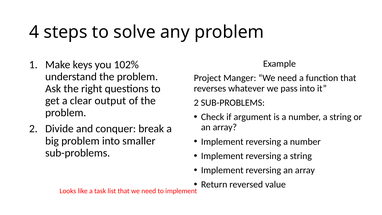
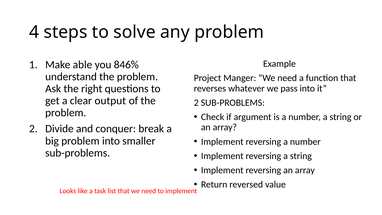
keys: keys -> able (83, 65)
102%: 102% -> 846% (126, 65)
